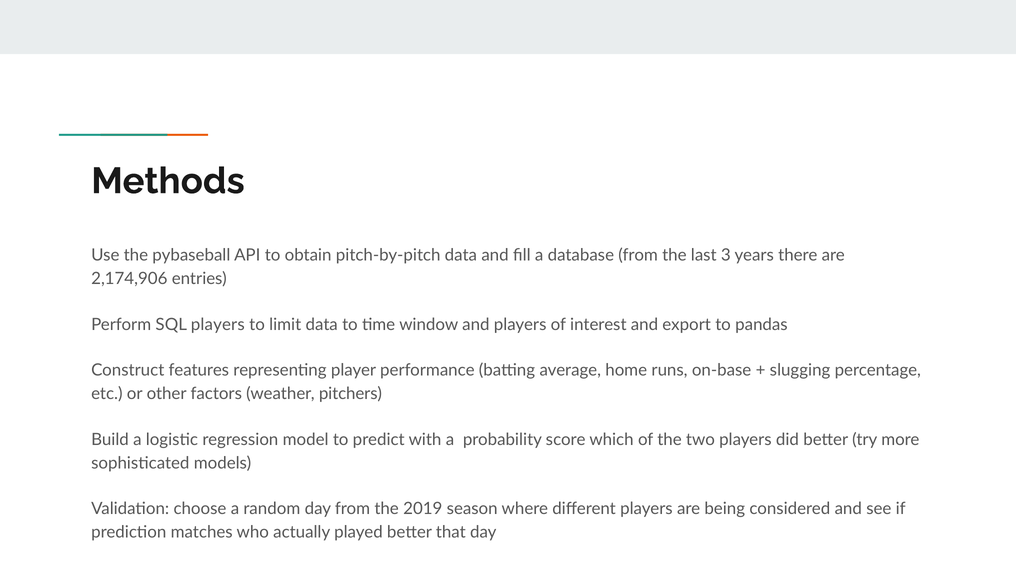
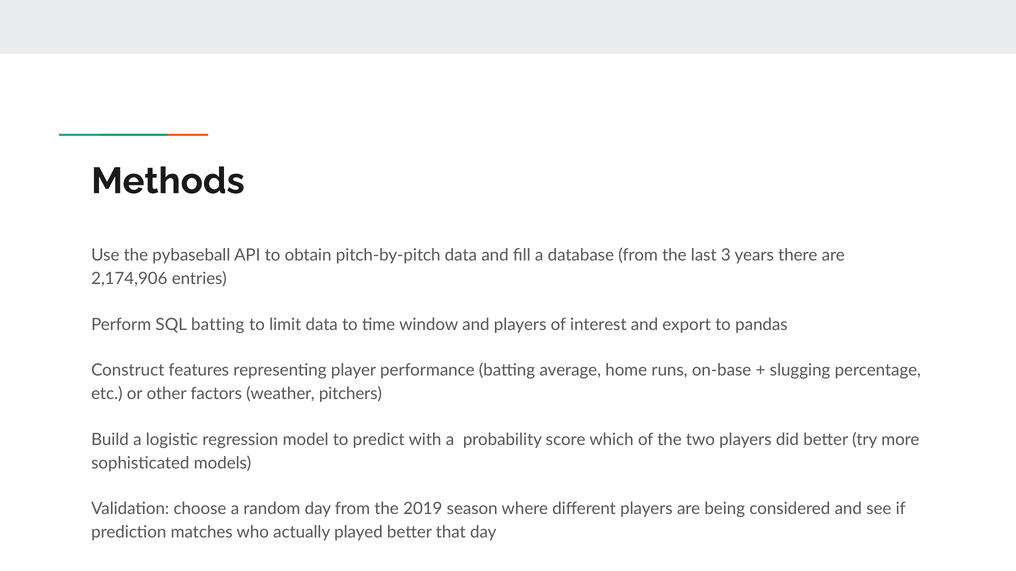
SQL players: players -> batting (218, 325)
